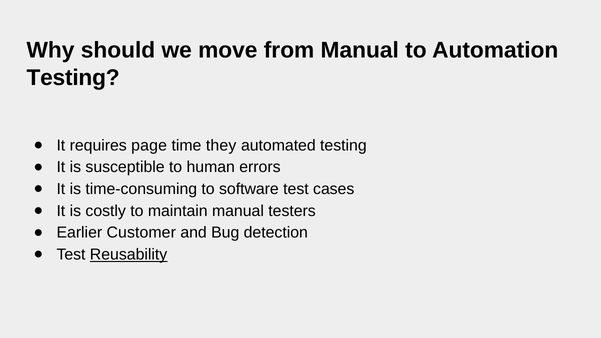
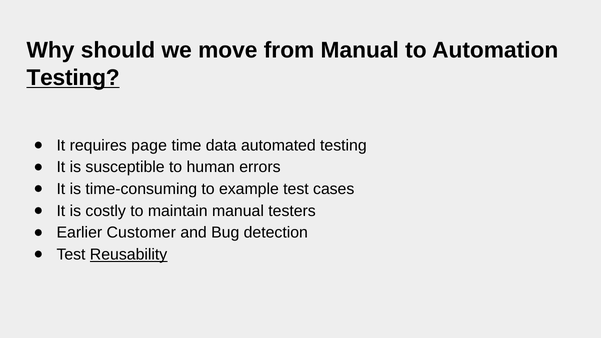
Testing underline: none -> present (73, 78)
they: they -> data (221, 145)
software: software -> example (249, 189)
